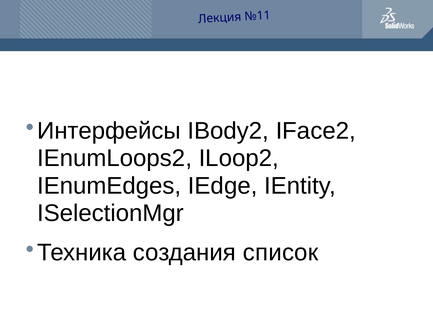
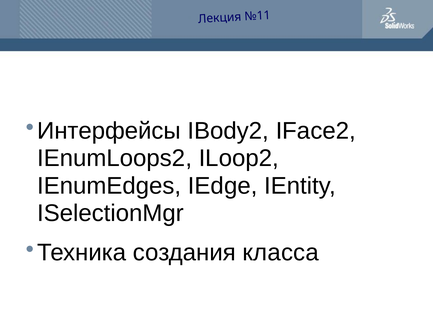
список: список -> класса (281, 252)
